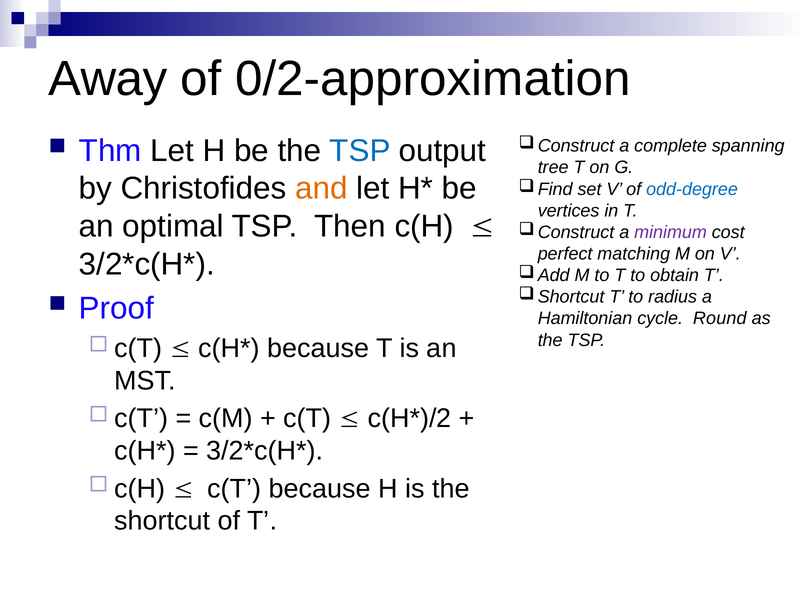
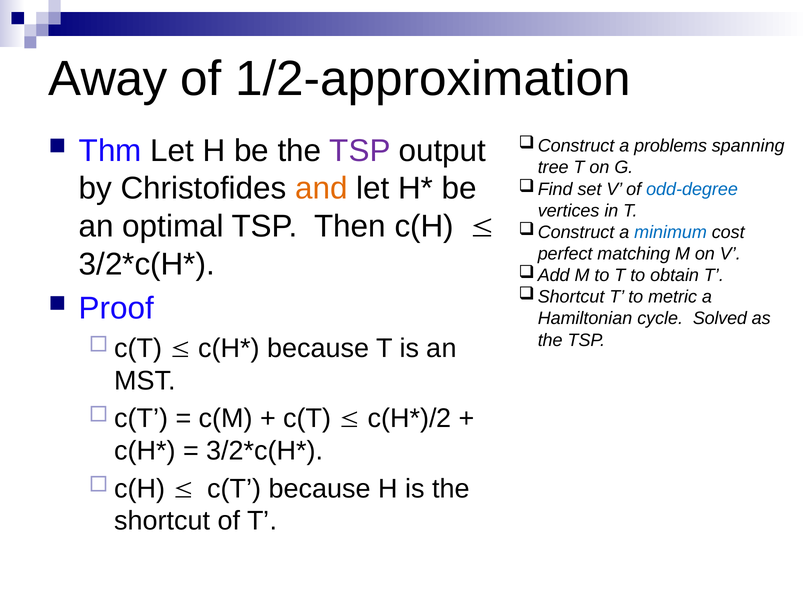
0/2-approximation: 0/2-approximation -> 1/2-approximation (433, 79)
complete: complete -> problems (671, 146)
TSP colour: blue -> purple (360, 151)
minimum colour: purple -> blue (671, 232)
radius: radius -> metric (673, 297)
Round: Round -> Solved (720, 318)
